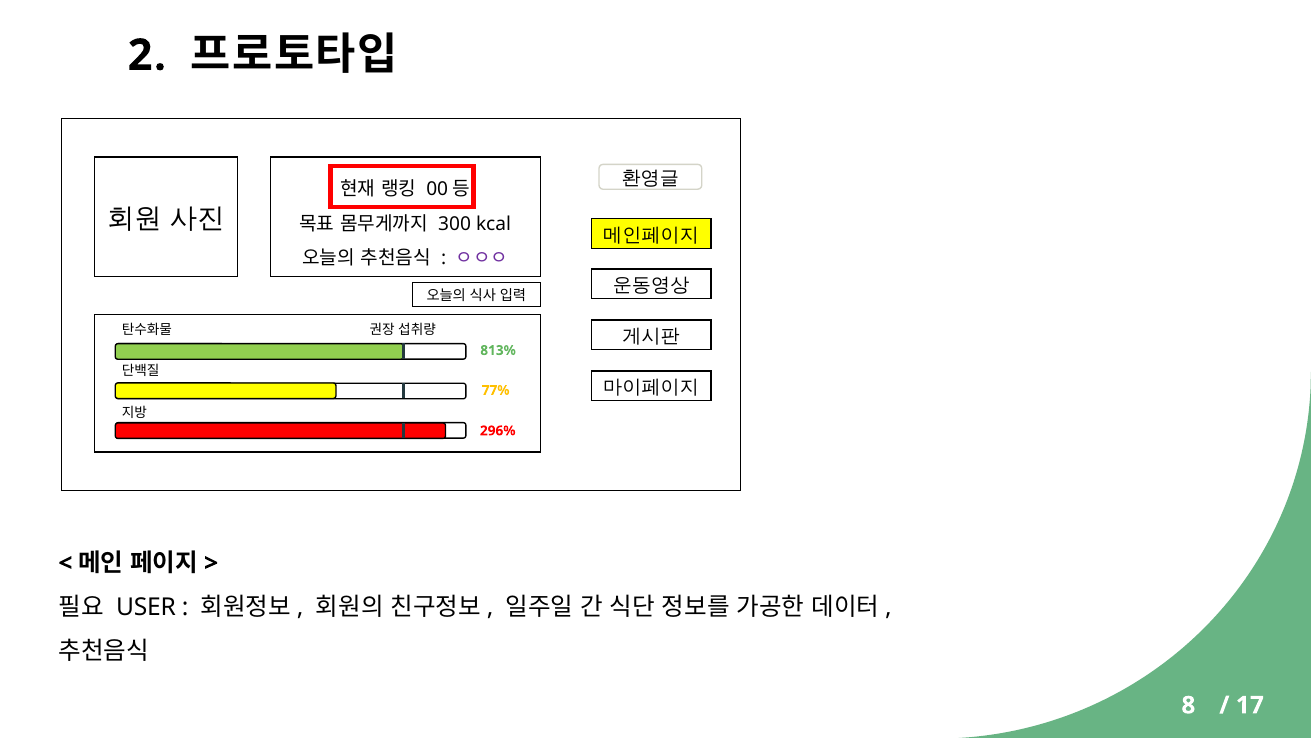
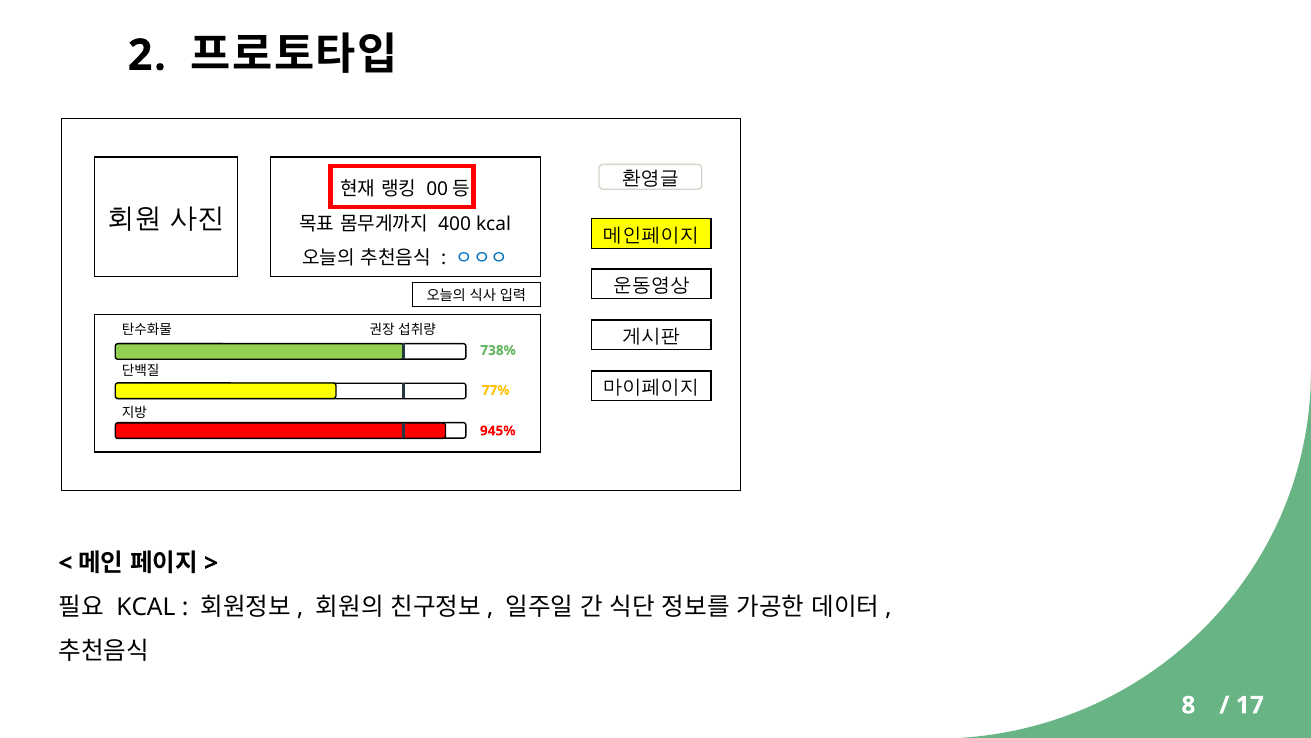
300: 300 -> 400 (455, 224)
ㅇㅇㅇ colour: purple -> blue (482, 258)
813%: 813% -> 738% (498, 350)
296%: 296% -> 945% (498, 430)
USER: USER -> KCAL (146, 607)
